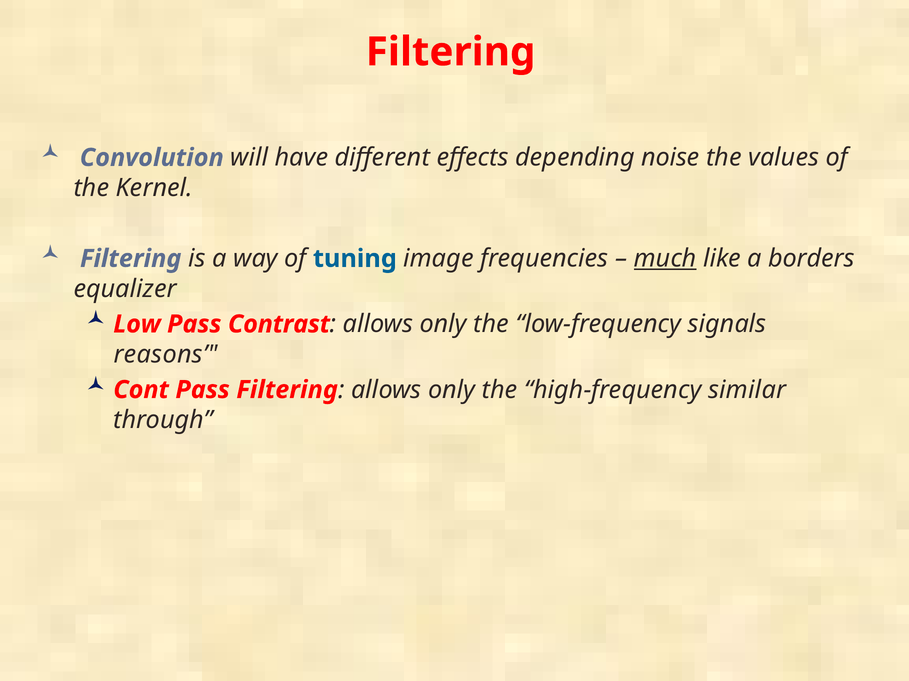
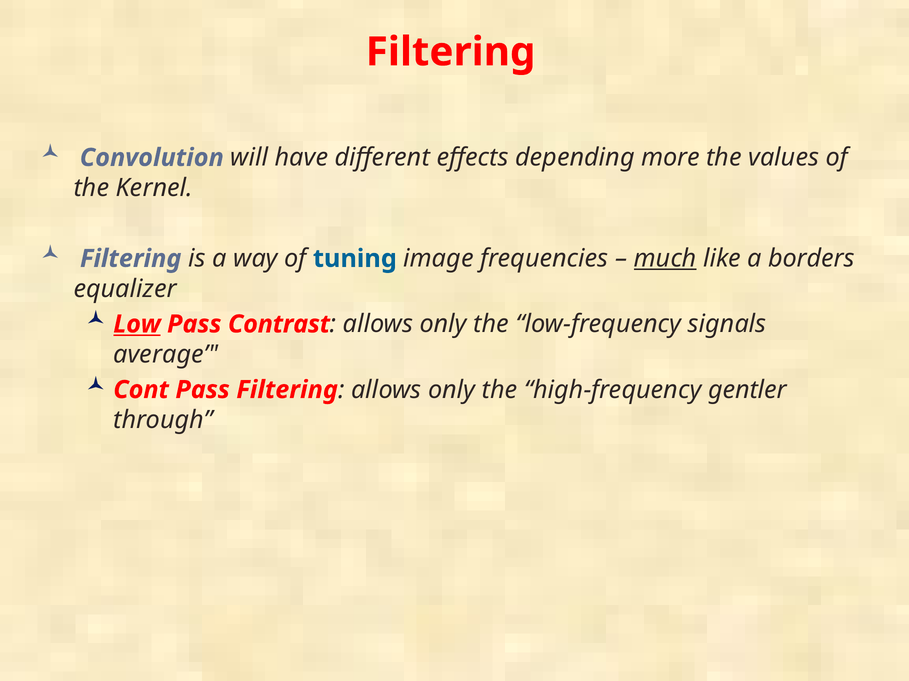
noise: noise -> more (670, 158)
Low underline: none -> present (137, 325)
reasons: reasons -> average (166, 355)
similar: similar -> gentler (747, 390)
